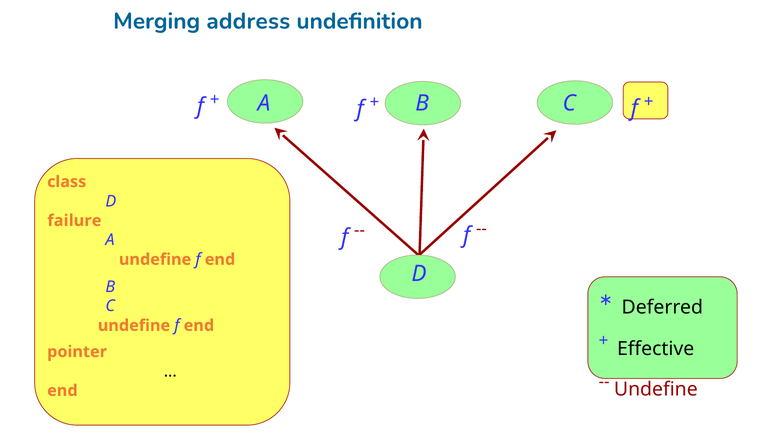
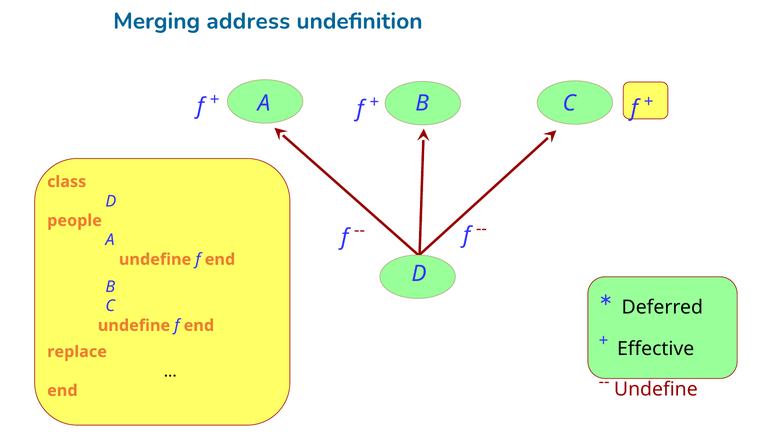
failure: failure -> people (75, 221)
pointer: pointer -> replace (77, 352)
